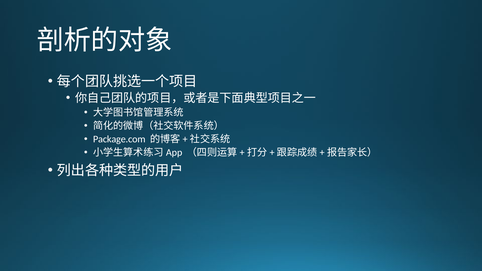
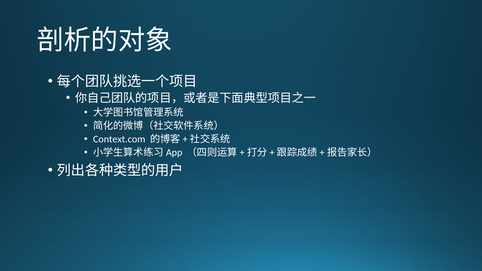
Package.com: Package.com -> Context.com (119, 139)
